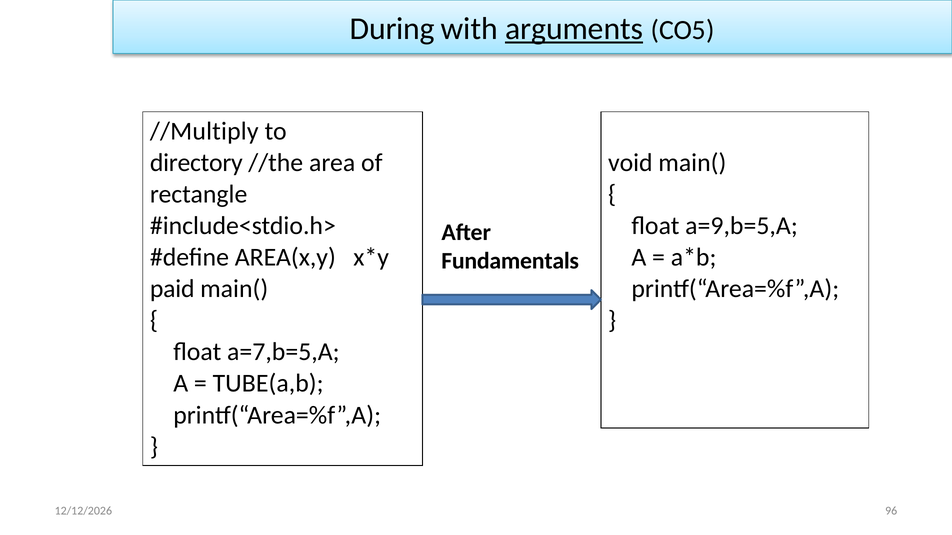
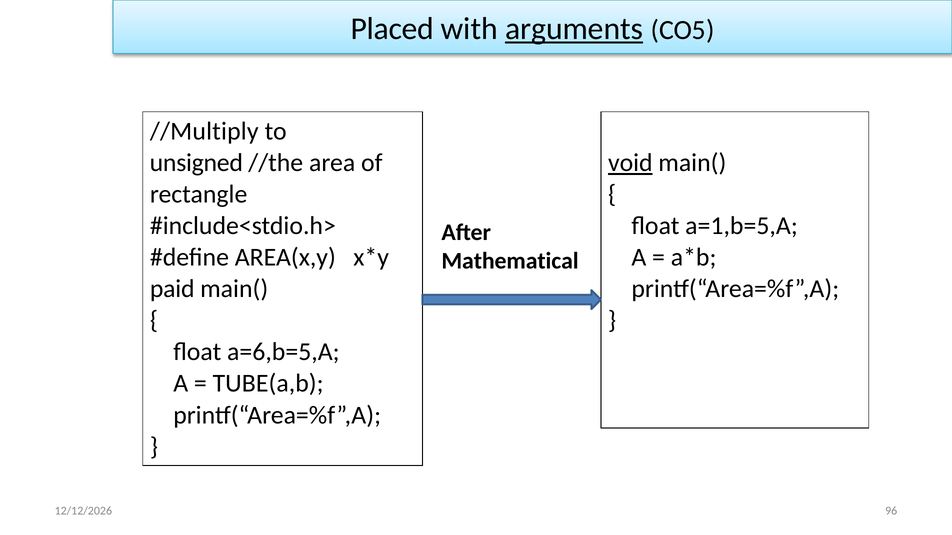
During: During -> Placed (392, 29)
directory: directory -> unsigned (196, 163)
void underline: none -> present (630, 163)
a=9,b=5,A: a=9,b=5,A -> a=1,b=5,A (741, 226)
Fundamentals: Fundamentals -> Mathematical (510, 261)
a=7,b=5,A: a=7,b=5,A -> a=6,b=5,A (283, 352)
